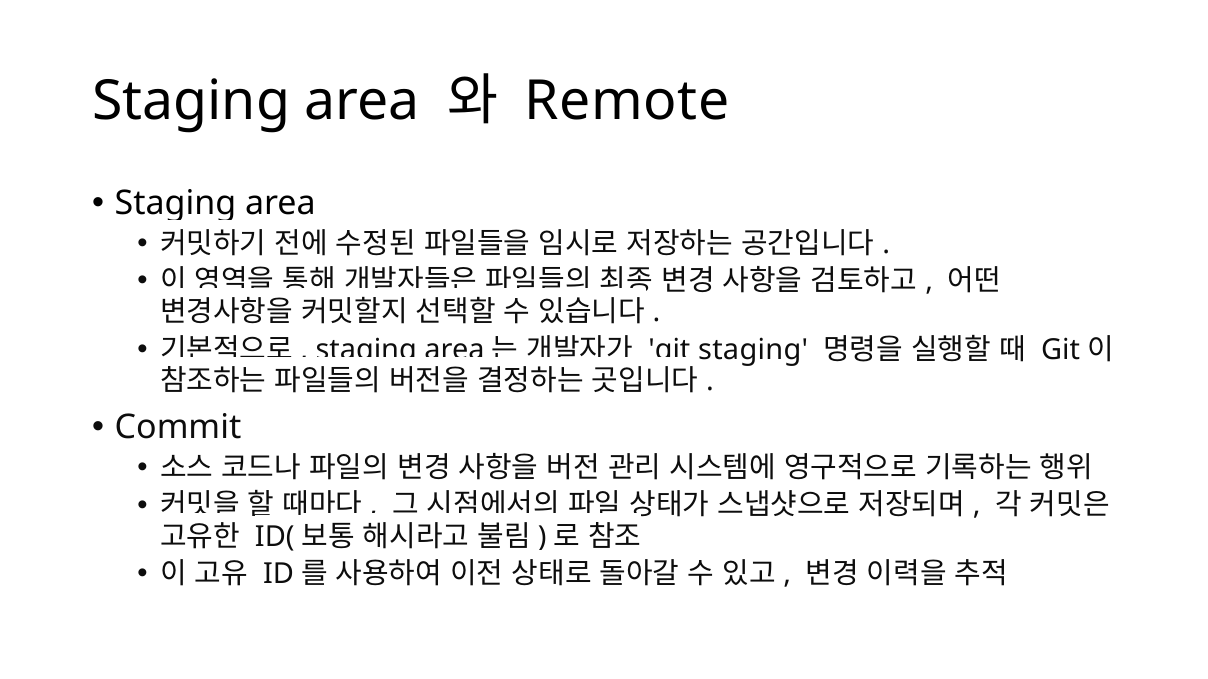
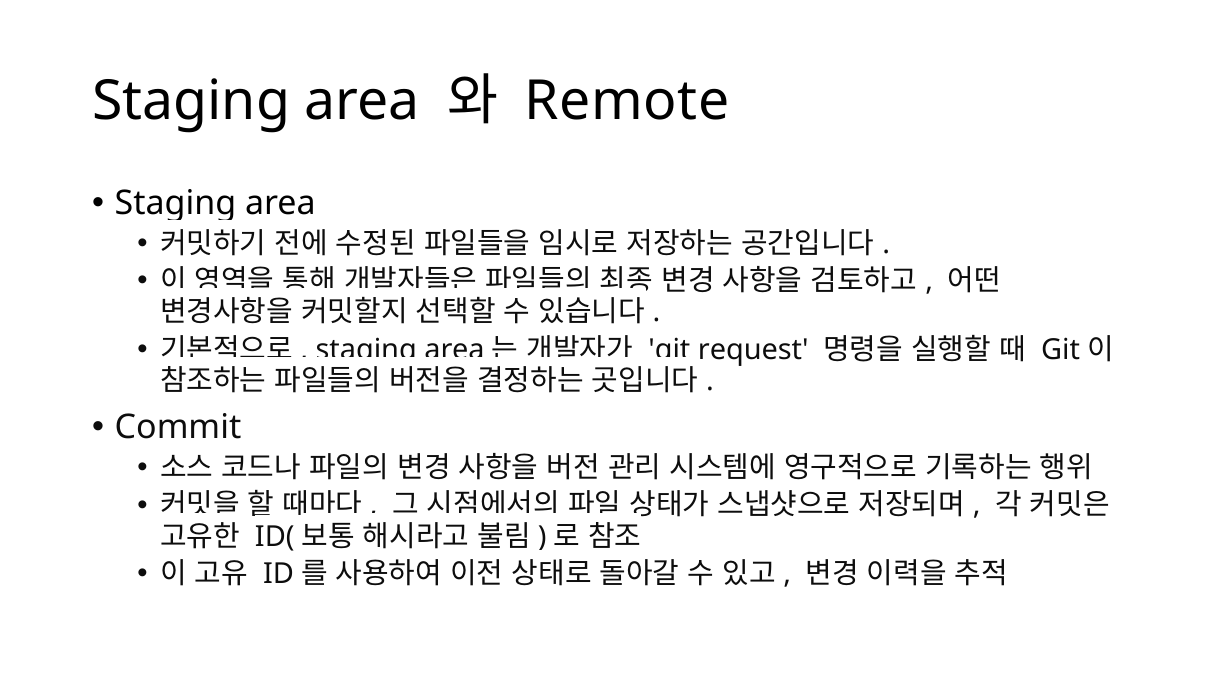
staging: staging -> request (753, 350)
